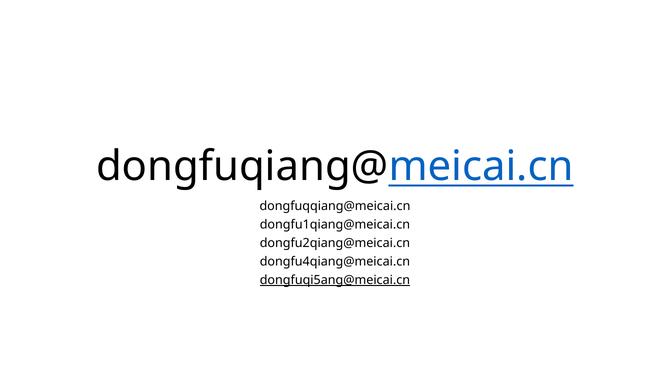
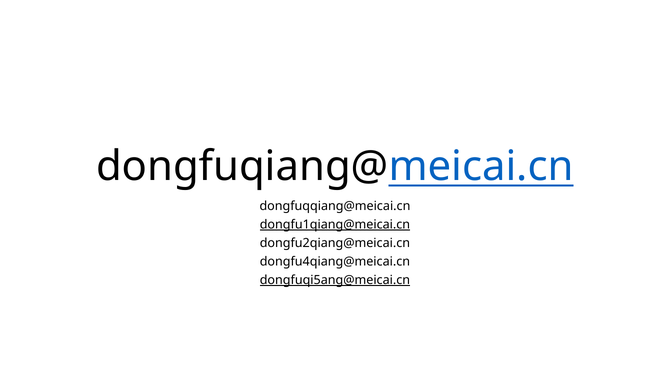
dongfu1qiang@meicai.cn underline: none -> present (335, 225)
